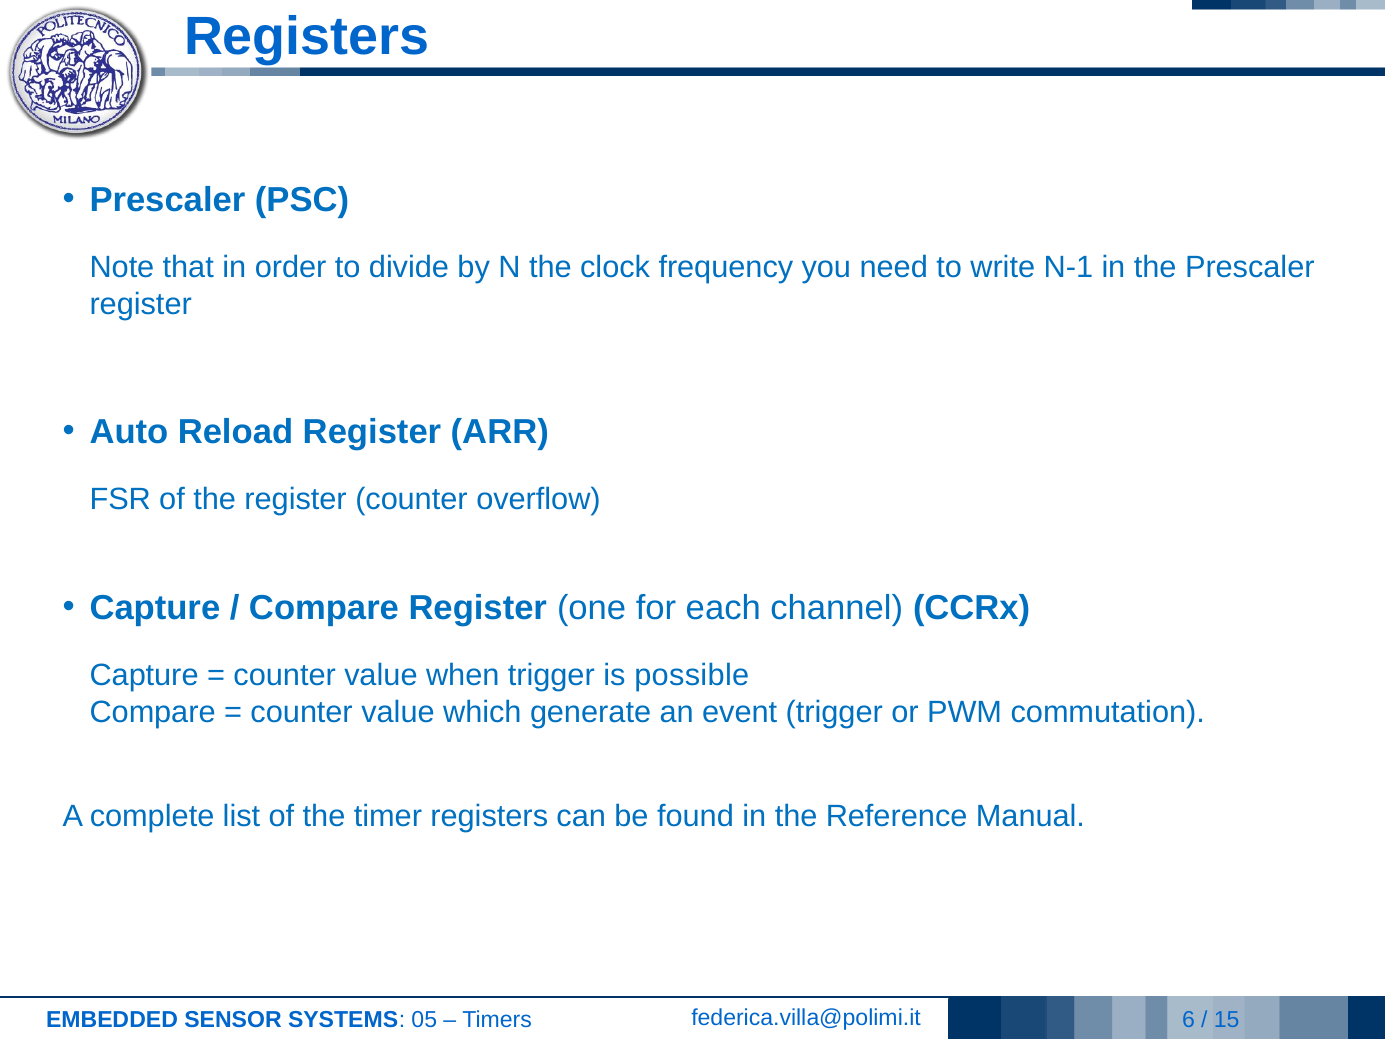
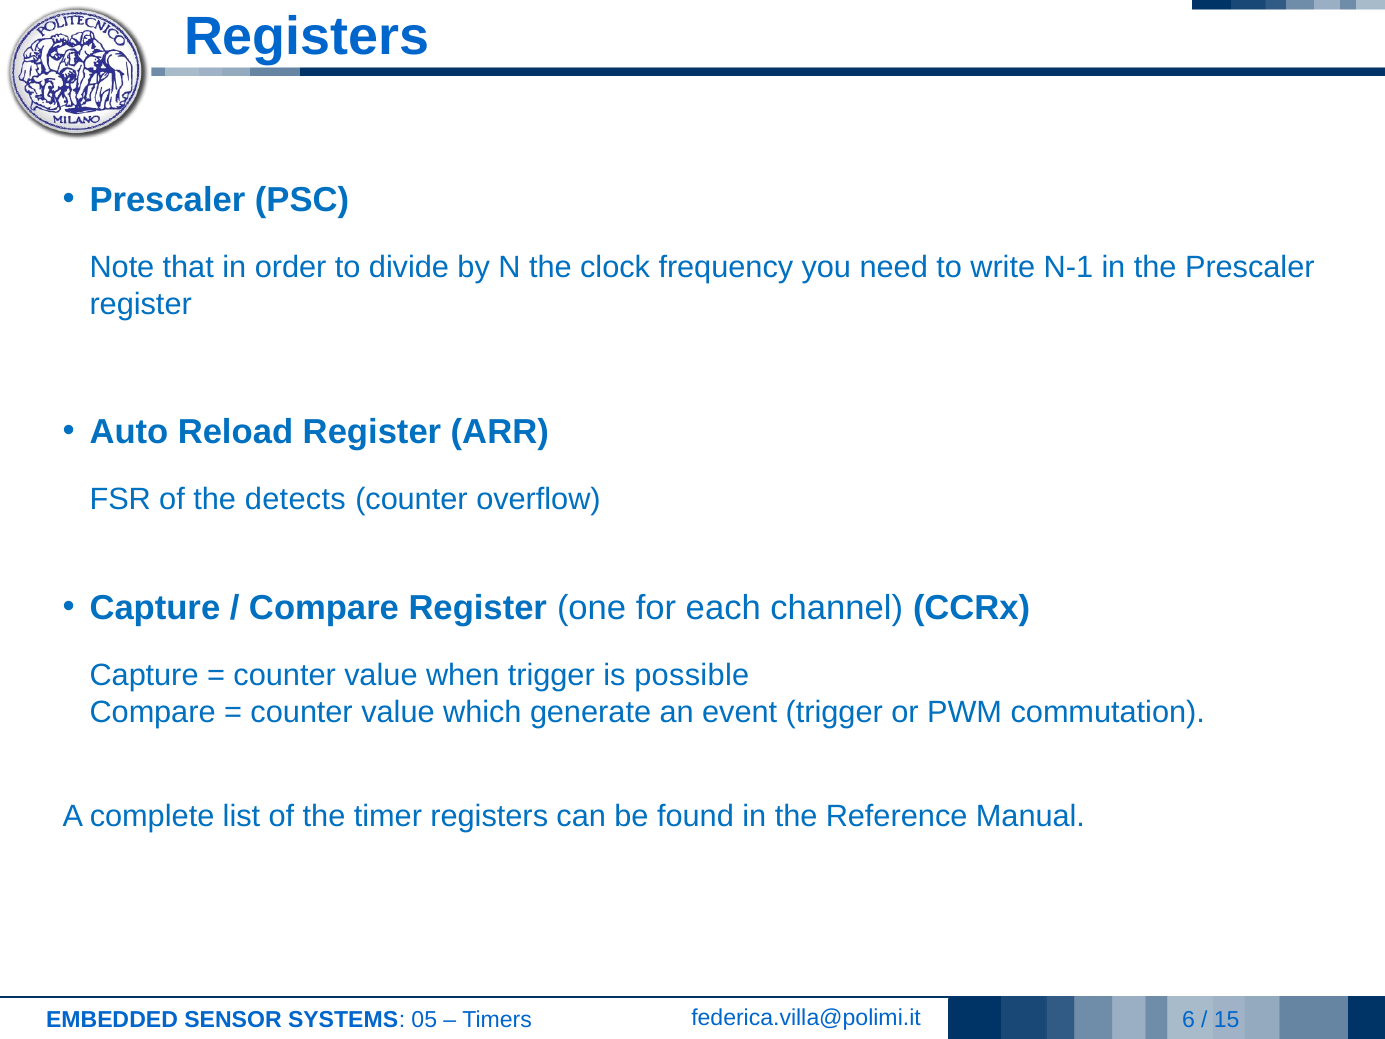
the register: register -> detects (295, 499)
